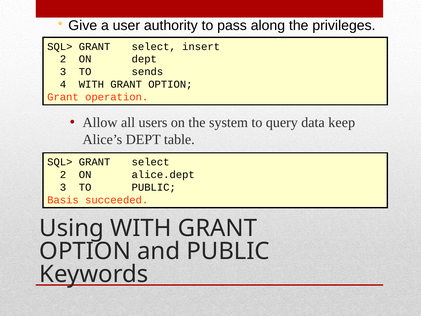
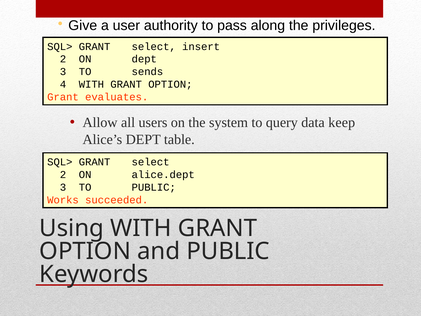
operation: operation -> evaluates (117, 97)
Basis: Basis -> Works (63, 200)
